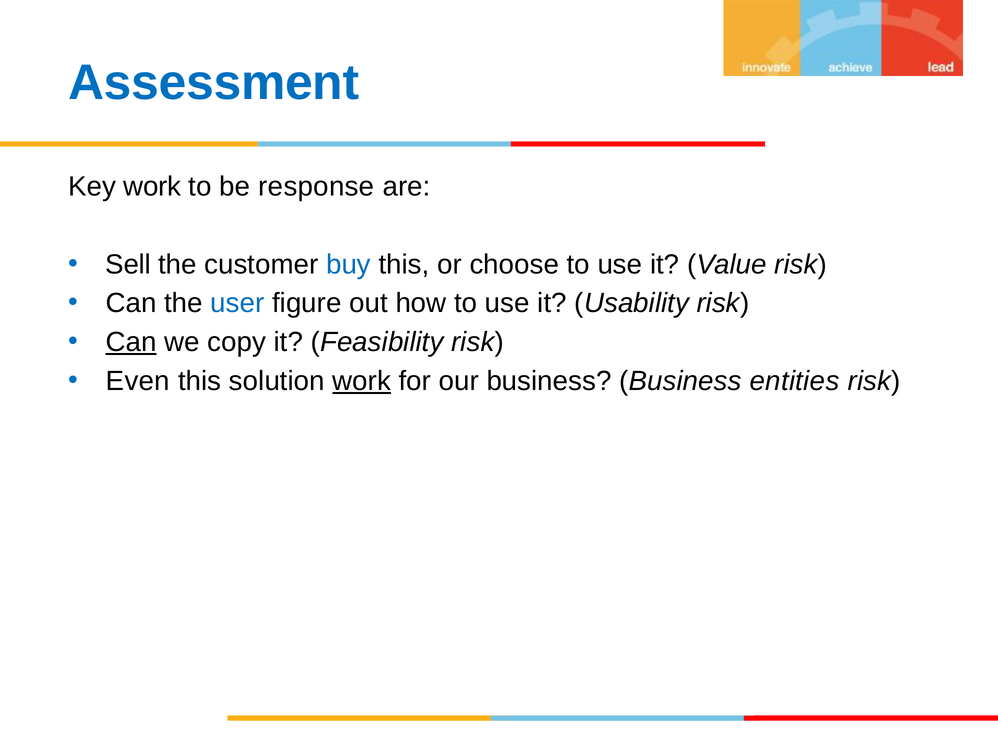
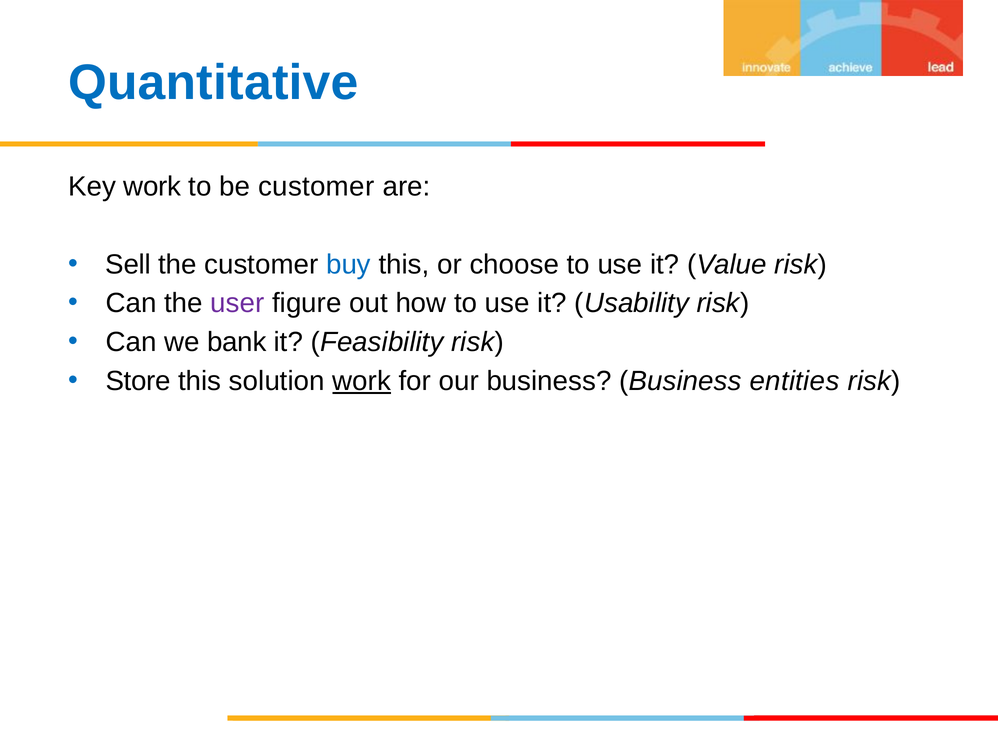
Assessment: Assessment -> Quantitative (213, 82)
be response: response -> customer (316, 187)
user colour: blue -> purple (237, 303)
Can underline: present -> none (131, 342)
copy: copy -> bank (237, 342)
Even: Even -> Store (138, 381)
